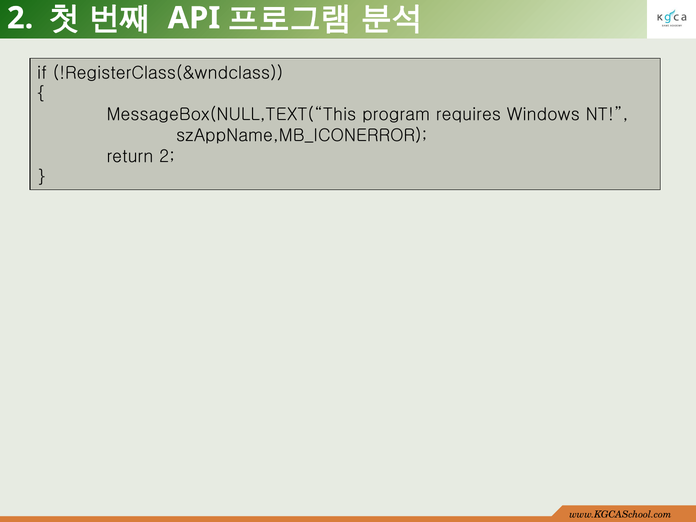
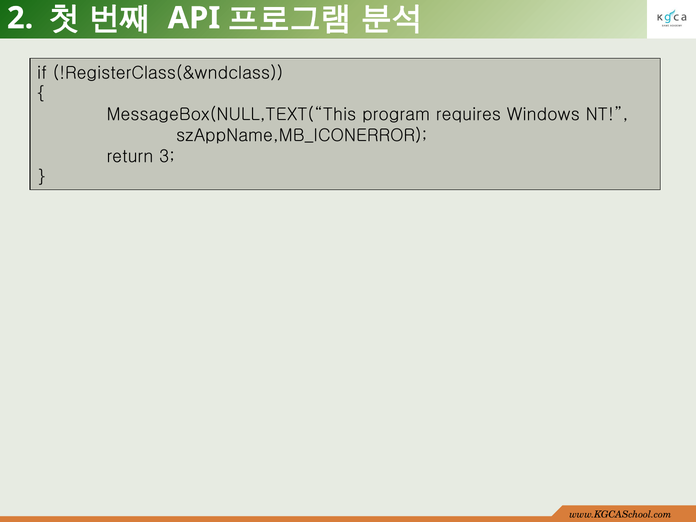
return 2: 2 -> 3 (167, 156)
